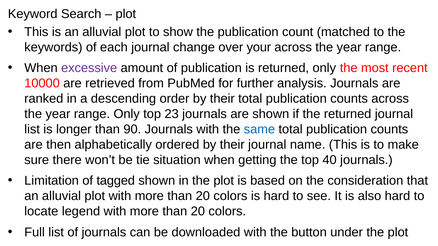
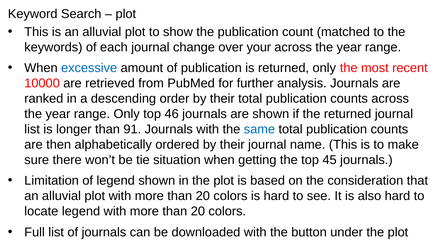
excessive colour: purple -> blue (89, 68)
23: 23 -> 46 (172, 114)
90: 90 -> 91 (132, 130)
40: 40 -> 45 (330, 160)
of tagged: tagged -> legend (116, 181)
